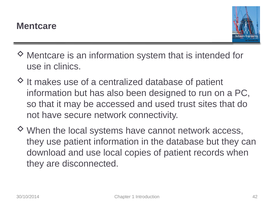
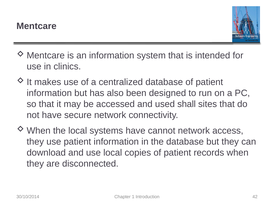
trust: trust -> shall (187, 104)
